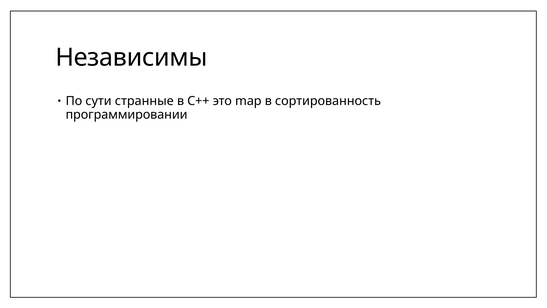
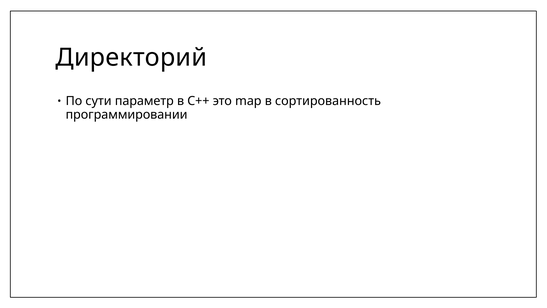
Независимы: Независимы -> Директорий (131, 58)
странные: странные -> параметр (144, 101)
